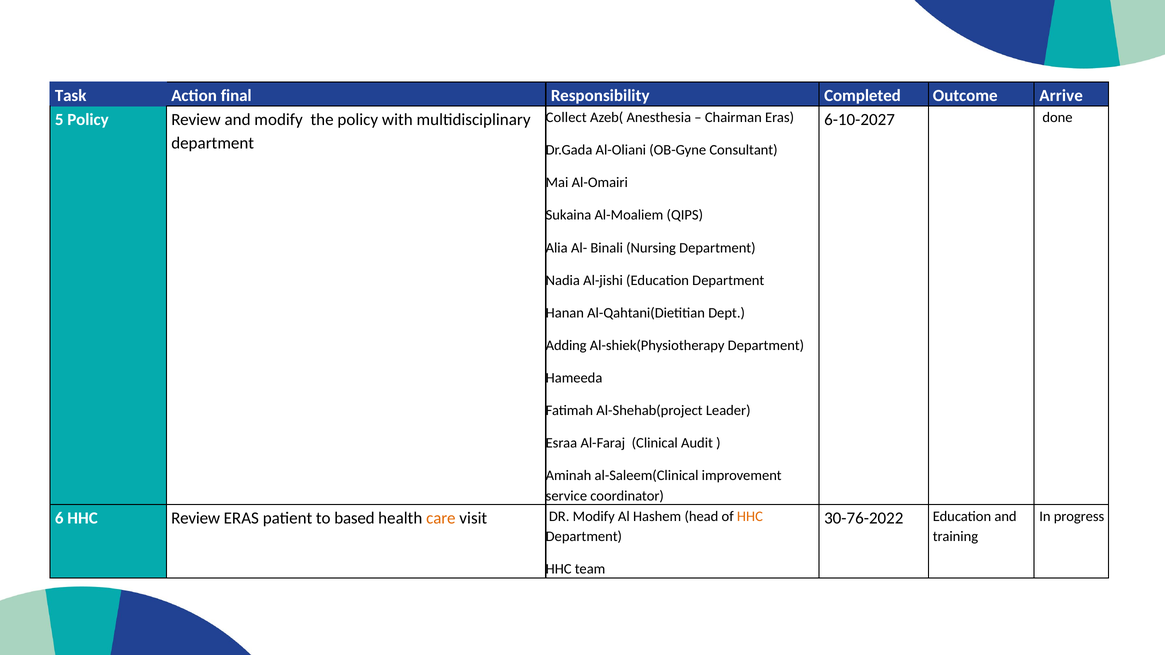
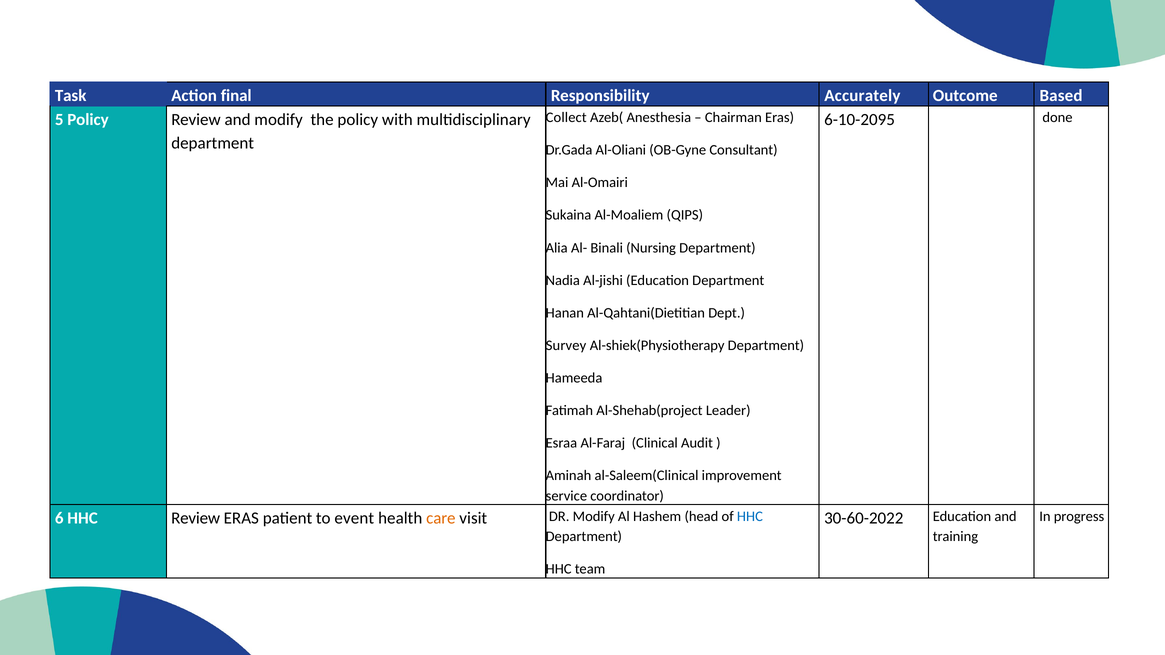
Completed: Completed -> Accurately (862, 96)
Arrive: Arrive -> Based (1061, 96)
6-10-2027: 6-10-2027 -> 6-10-2095 (859, 120)
Adding: Adding -> Survey (566, 345)
based: based -> event (354, 518)
HHC colour: orange -> blue (750, 516)
30-76-2022: 30-76-2022 -> 30-60-2022 (864, 518)
